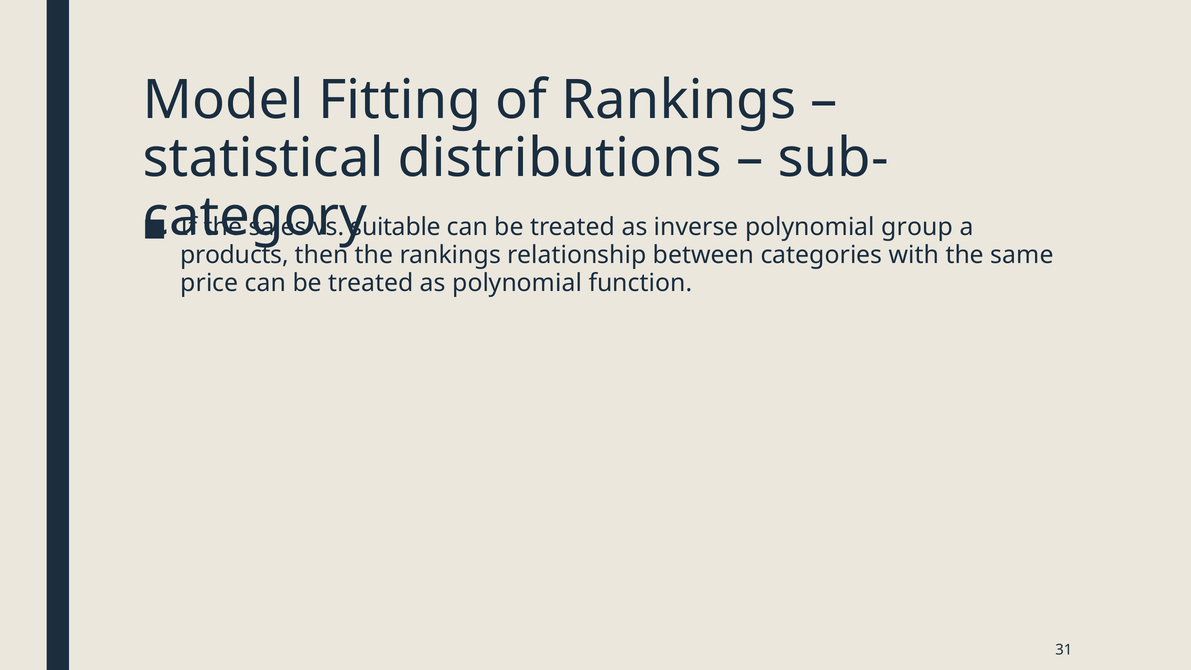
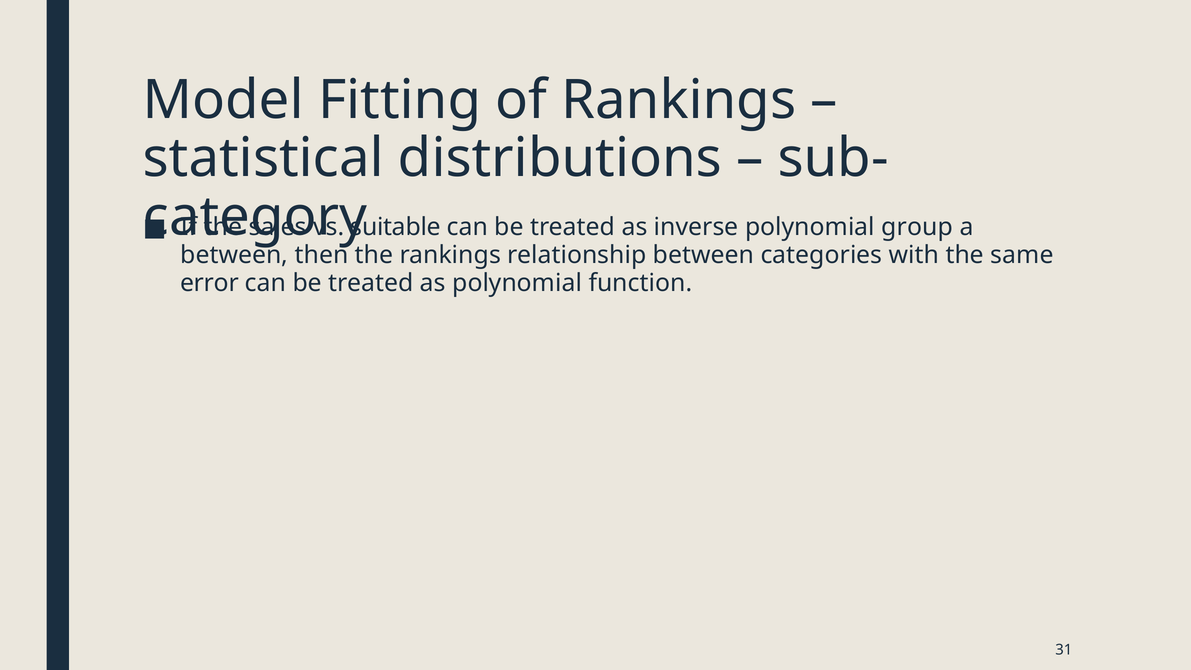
products: products -> between (234, 255)
price: price -> error (210, 283)
